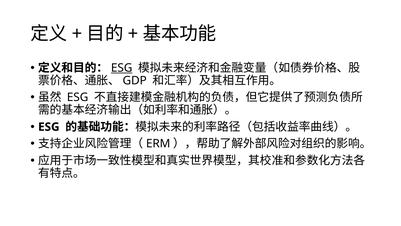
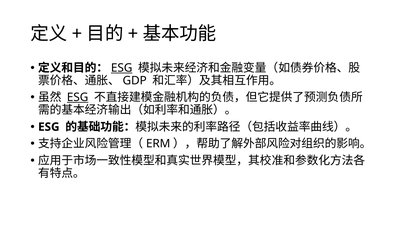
ESG underline: none -> present (78, 97)
